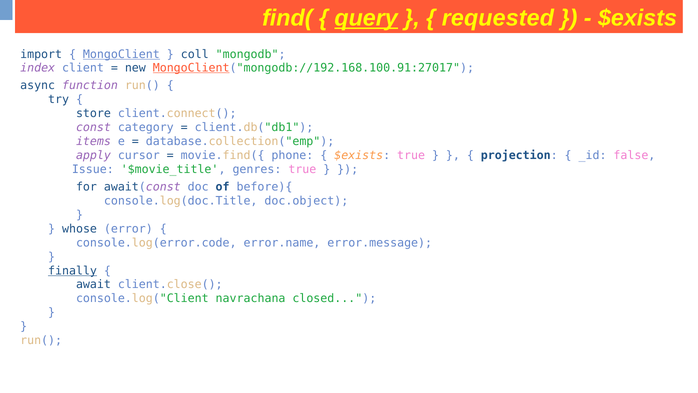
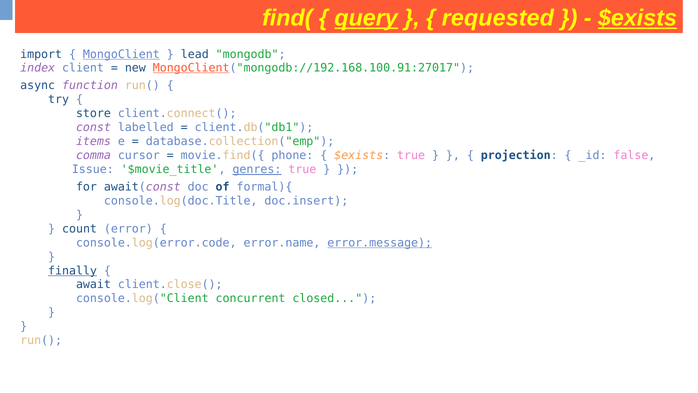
$exists underline: none -> present (637, 18)
coll: coll -> lead (195, 54)
category: category -> labelled (146, 127)
apply: apply -> comma (93, 155)
genres underline: none -> present (257, 169)
before){: before){ -> formal){ (264, 187)
doc.object: doc.object -> doc.insert (306, 201)
whose: whose -> count (80, 229)
error.message underline: none -> present (380, 242)
navrachana: navrachana -> concurrent (251, 298)
